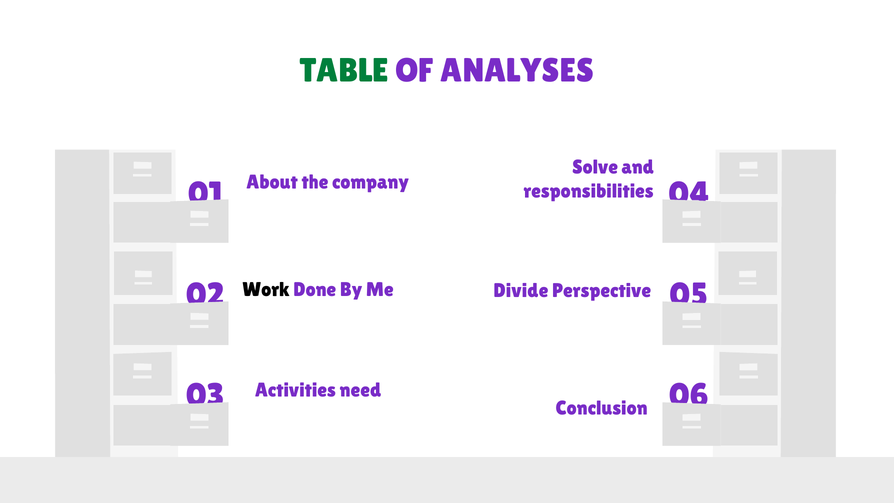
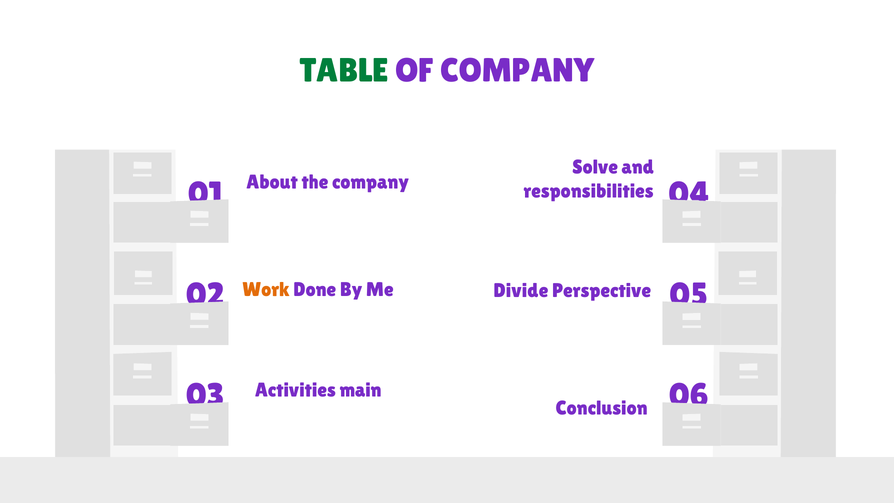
OF ANALYSES: ANALYSES -> COMPANY (517, 71)
Work colour: black -> orange (266, 290)
need: need -> main (361, 390)
